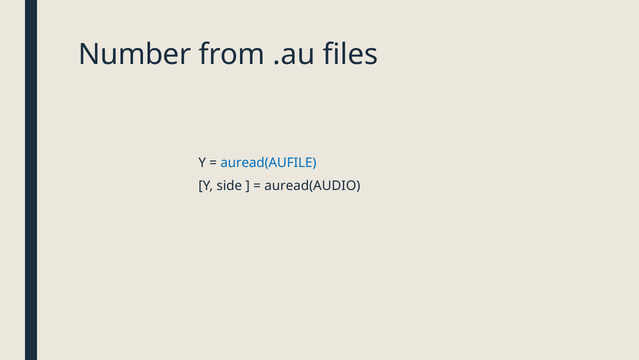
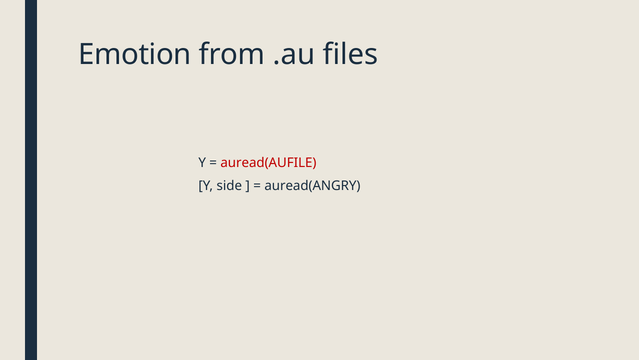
Number: Number -> Emotion (135, 55)
auread(AUFILE colour: blue -> red (268, 162)
auread(AUDIO: auread(AUDIO -> auread(ANGRY (312, 185)
